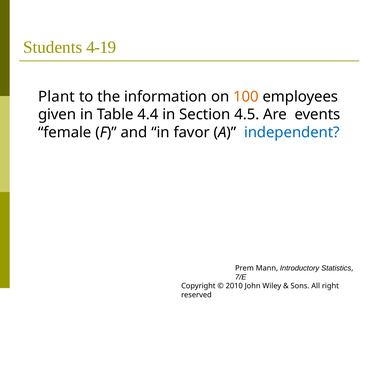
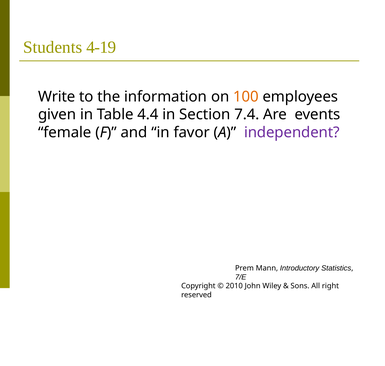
Plant: Plant -> Write (57, 97)
4.5: 4.5 -> 7.4 (247, 115)
independent colour: blue -> purple (292, 133)
